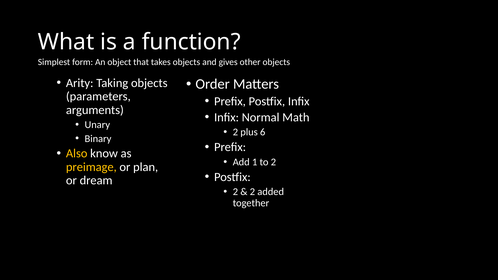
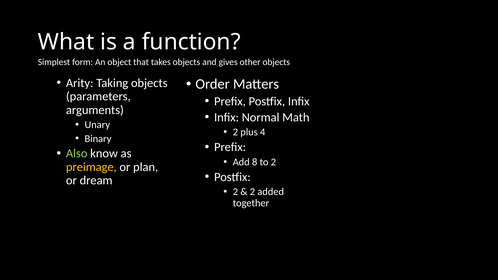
6: 6 -> 4 (263, 132)
Also colour: yellow -> light green (77, 154)
1: 1 -> 8 (255, 162)
